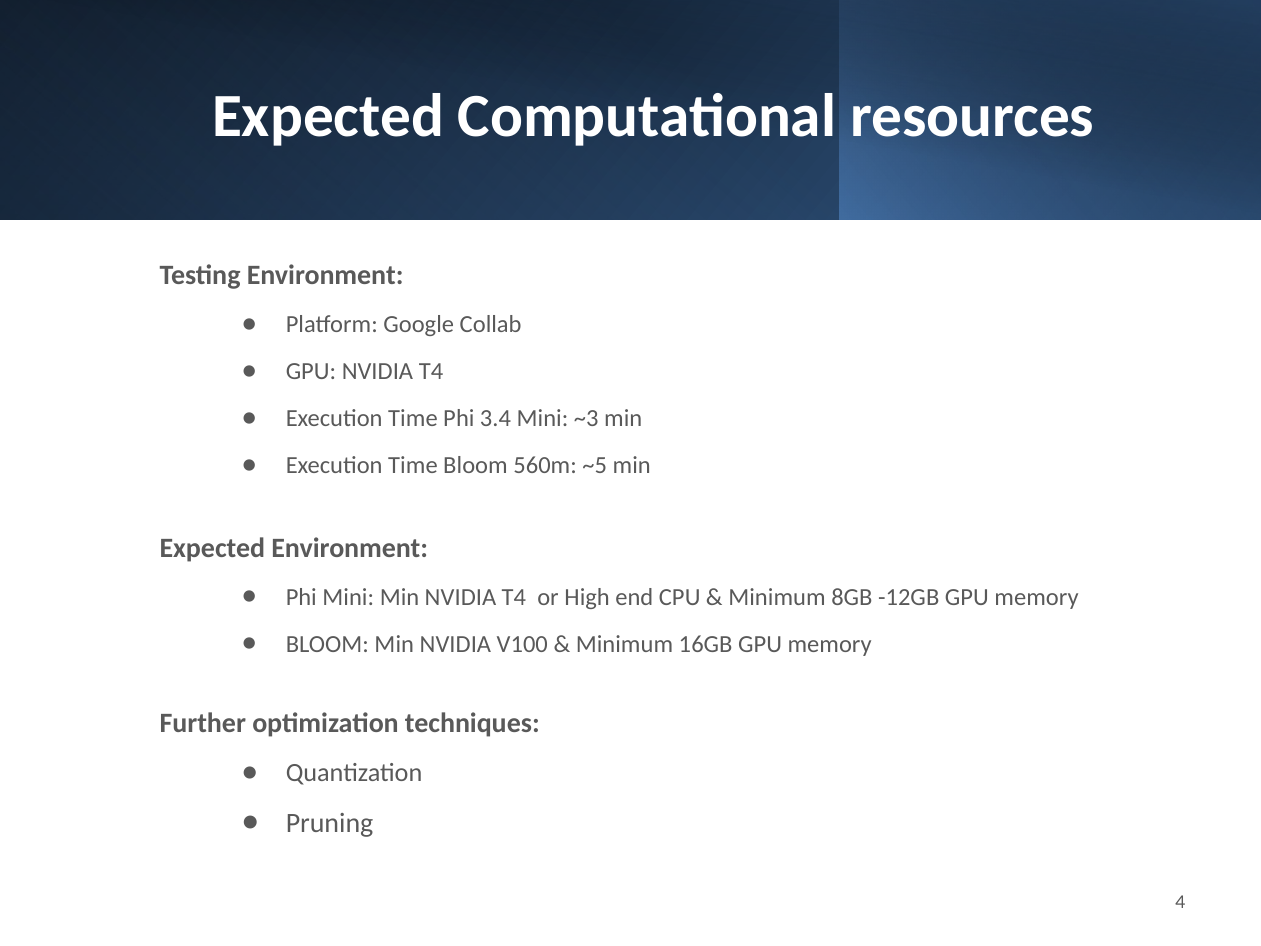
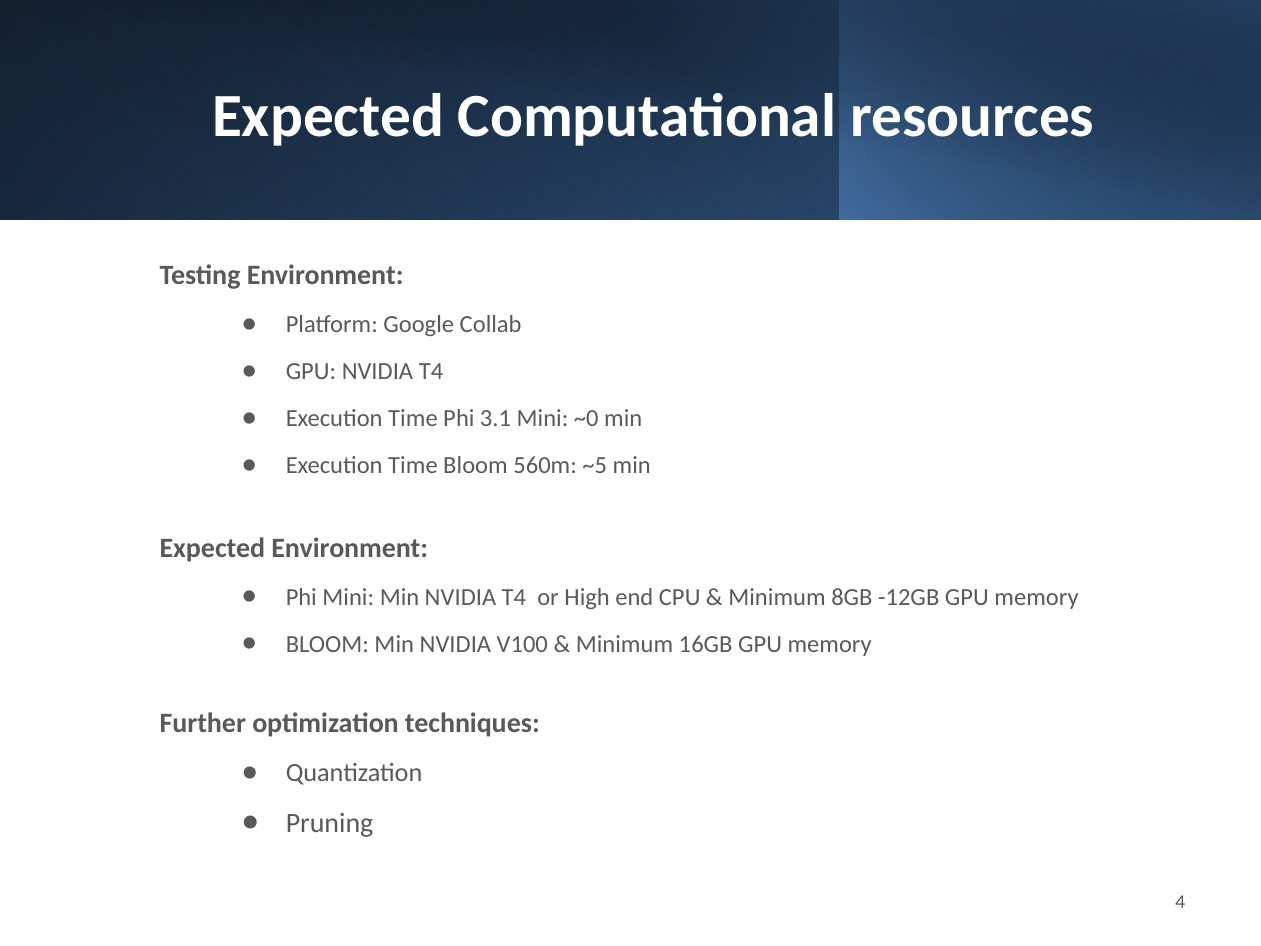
3.4: 3.4 -> 3.1 (496, 418)
~3: ~3 -> ~0 (586, 418)
